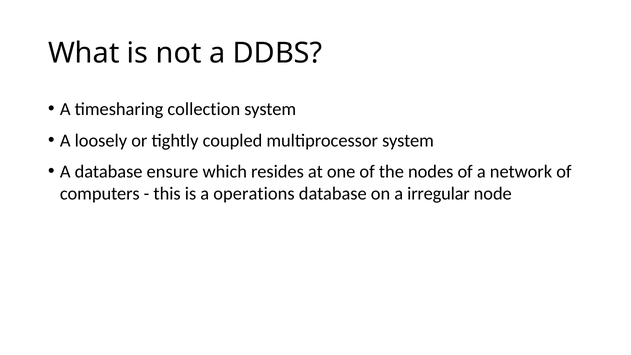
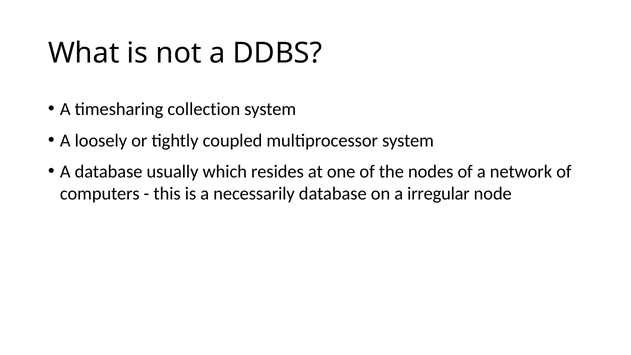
ensure: ensure -> usually (173, 172)
operations: operations -> necessarily (254, 194)
